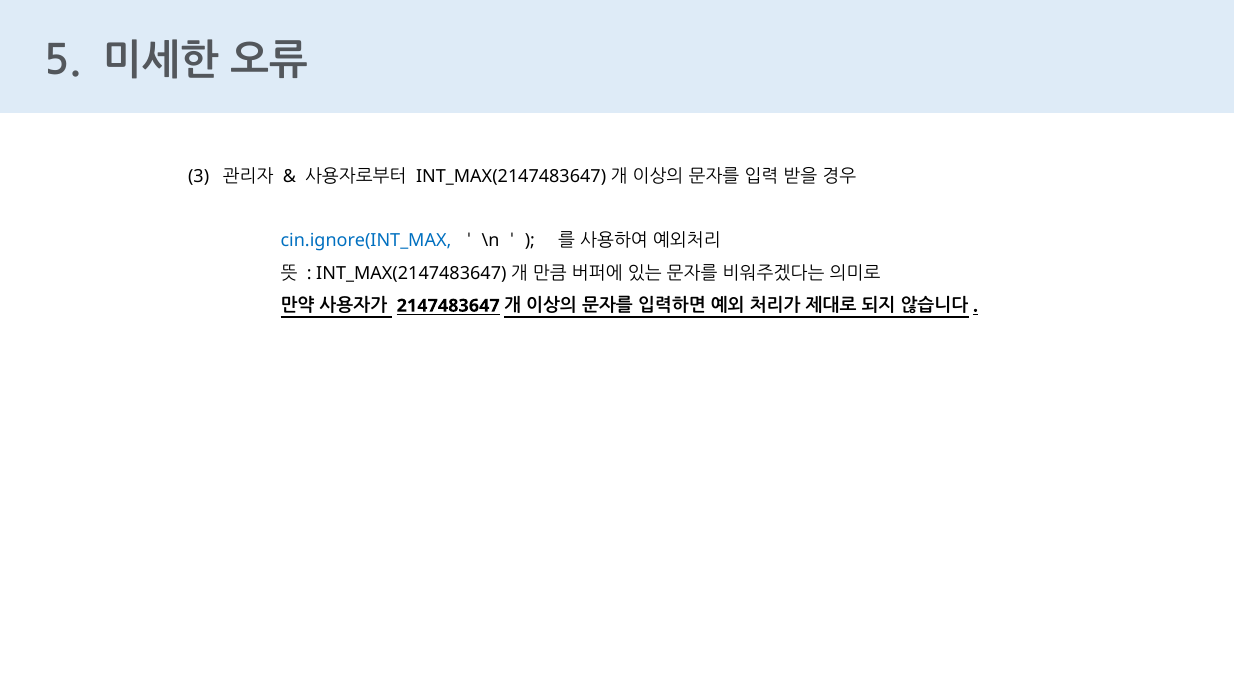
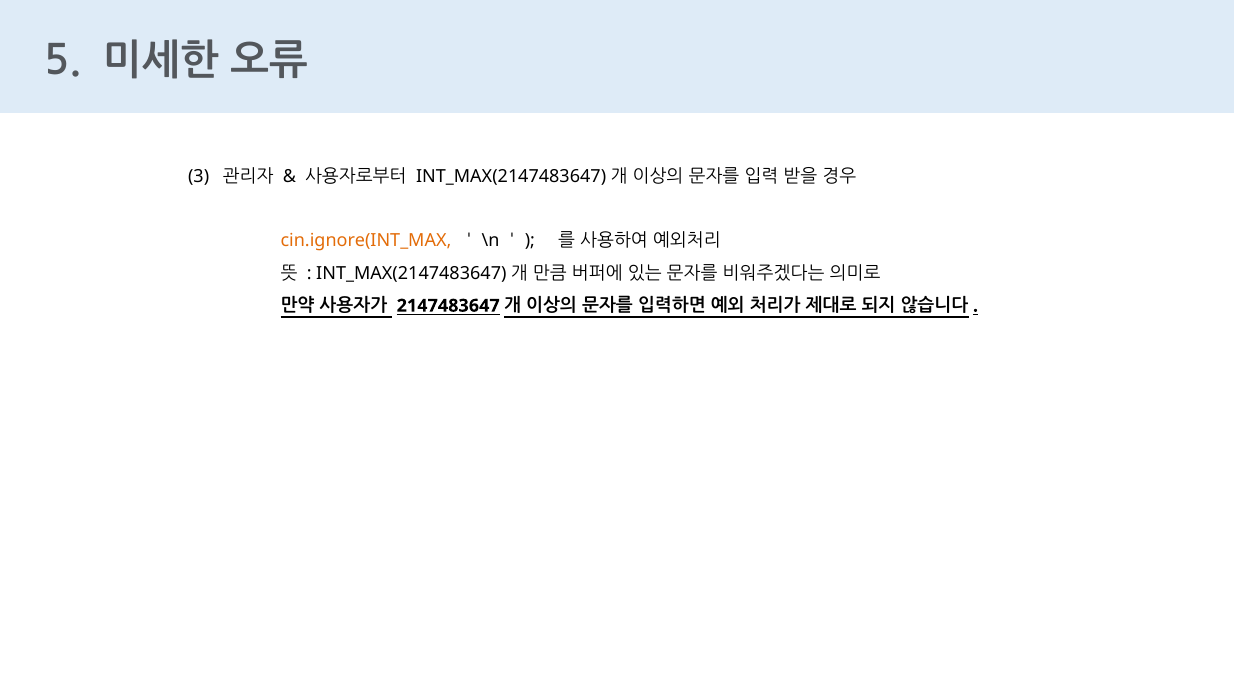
cin.ignore(INT_MAX colour: blue -> orange (366, 241)
